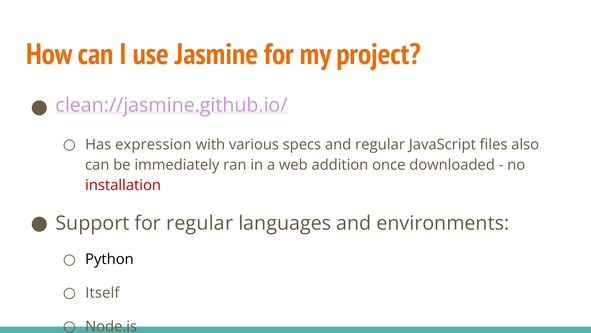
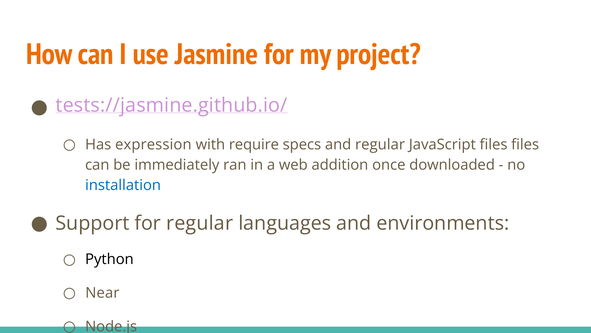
clean://jasmine.github.io/: clean://jasmine.github.io/ -> tests://jasmine.github.io/ (172, 105)
various: various -> require (254, 144)
files also: also -> files (525, 144)
installation colour: red -> blue (123, 185)
Itself: Itself -> Near (102, 292)
